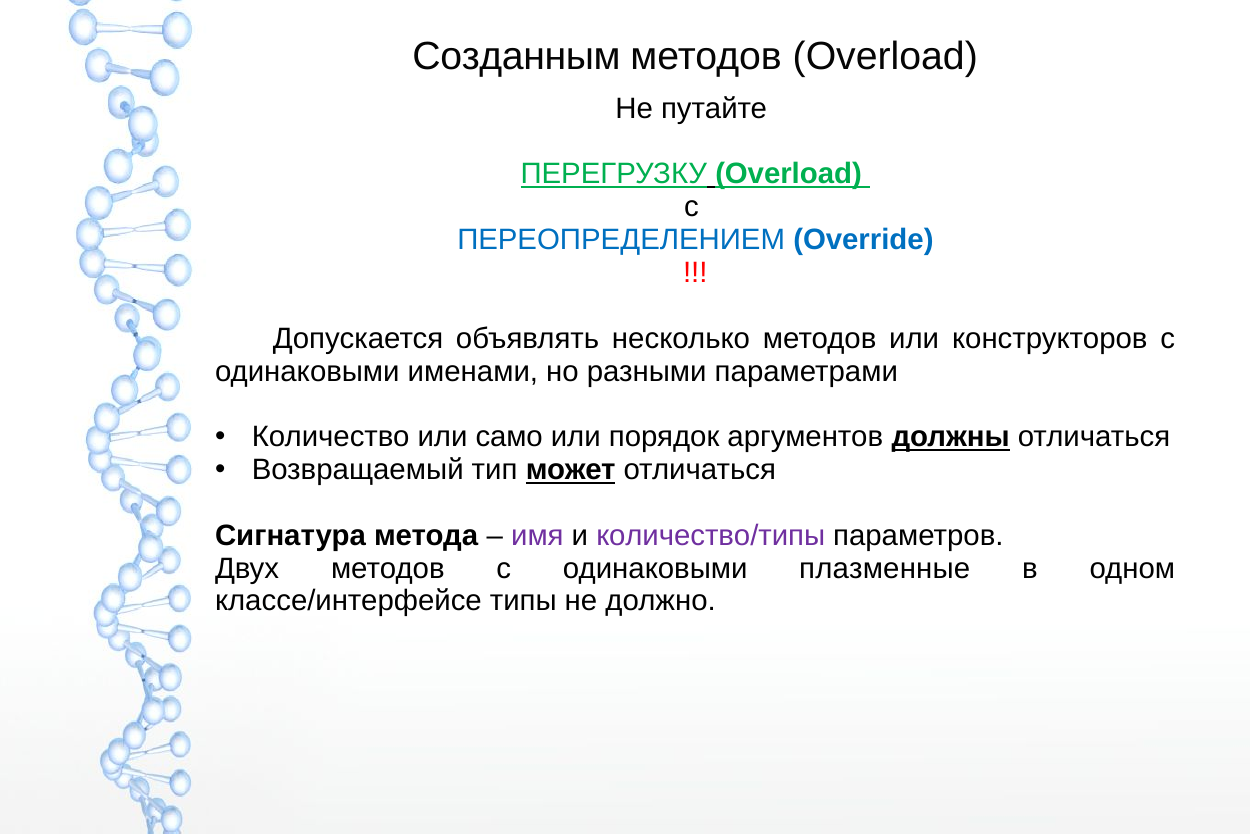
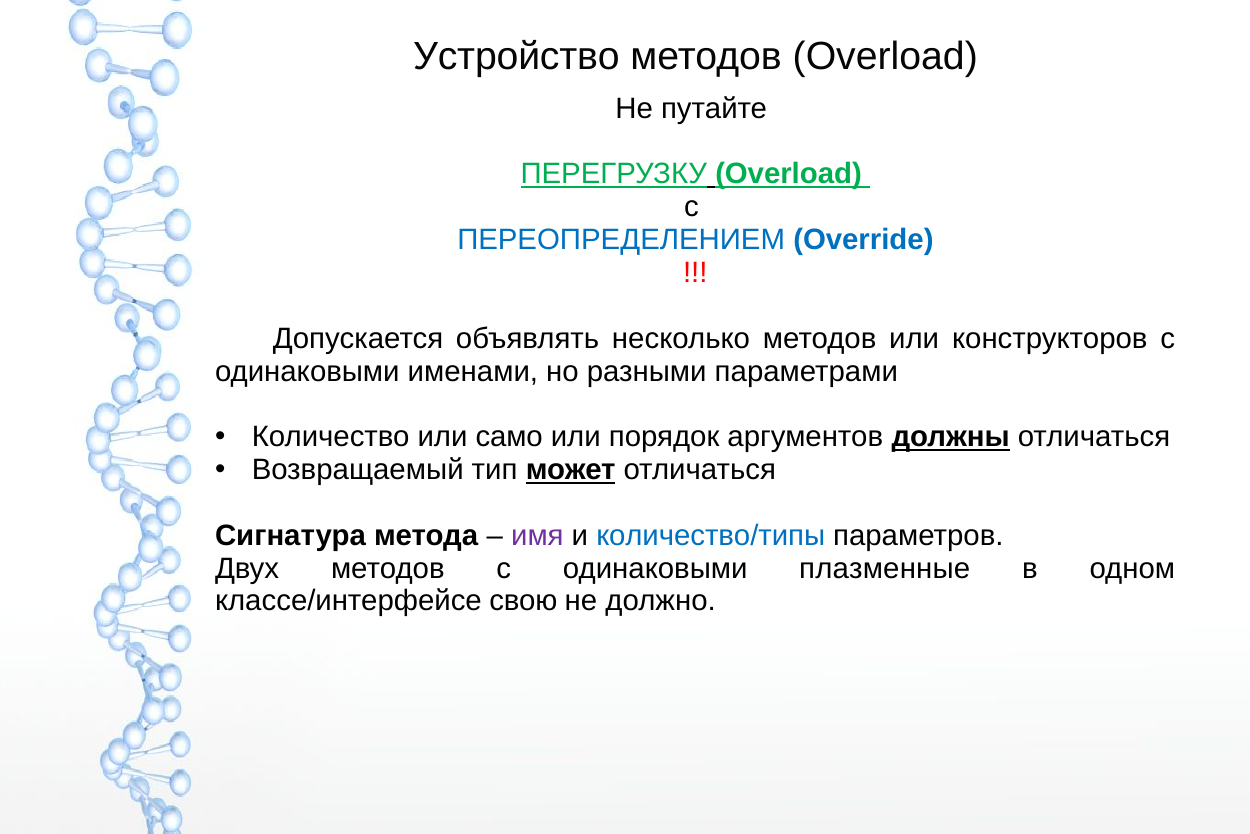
Созданным: Созданным -> Устройство (516, 57)
количество/типы colour: purple -> blue (711, 535)
типы: типы -> свою (523, 601)
